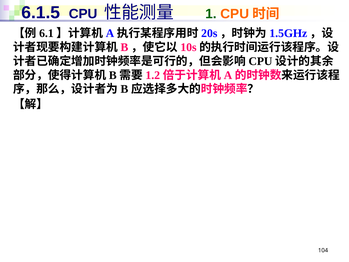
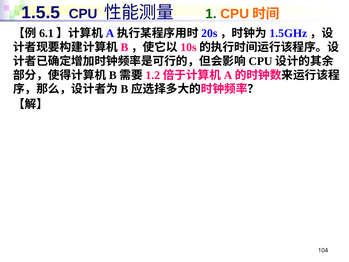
6.1.5: 6.1.5 -> 1.5.5 (41, 13)
